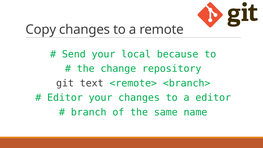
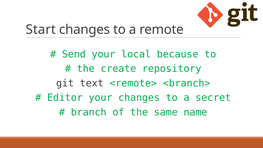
Copy: Copy -> Start (41, 29)
change: change -> create (118, 69)
a editor: editor -> secret (213, 98)
